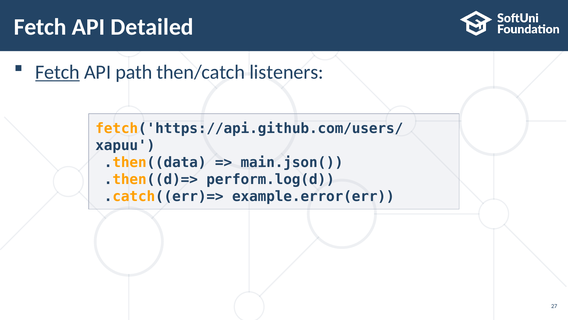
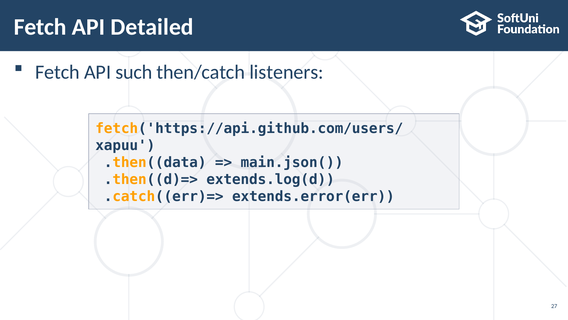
Fetch underline: present -> none (57, 72)
path: path -> such (134, 72)
perform.log(d: perform.log(d -> extends.log(d (271, 179)
example.error(err: example.error(err -> extends.error(err (313, 196)
